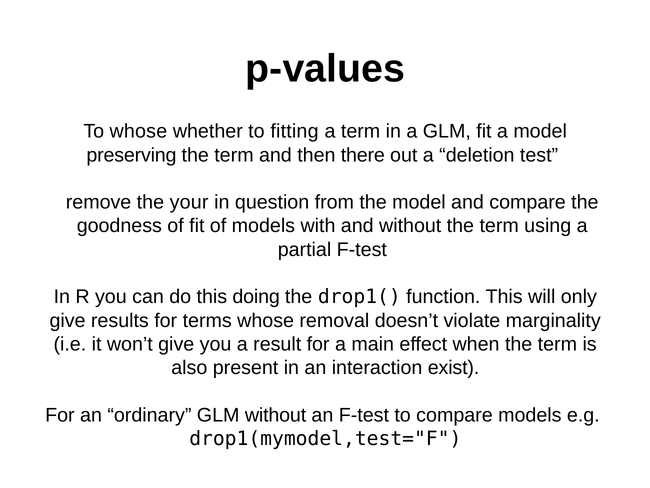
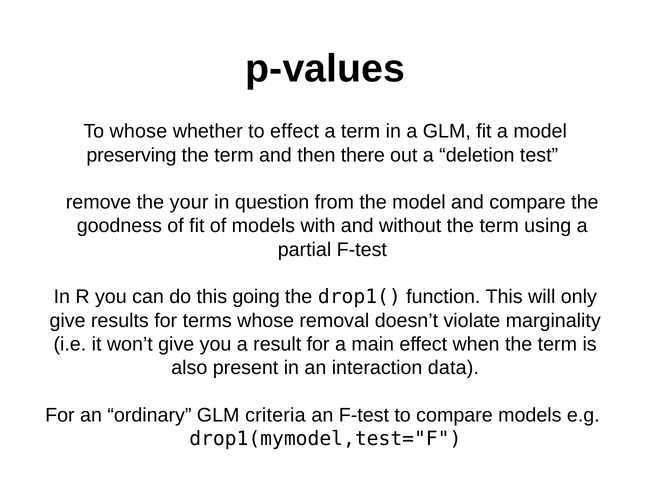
to fitting: fitting -> effect (295, 131)
doing: doing -> going (256, 297)
exist: exist -> data (453, 368)
GLM without: without -> criteria (275, 415)
